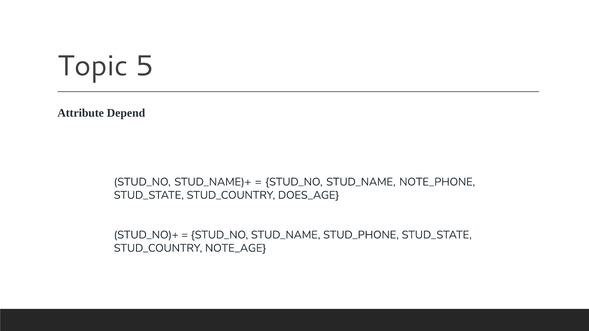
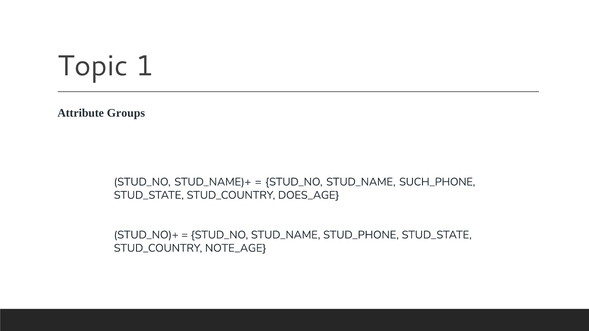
5: 5 -> 1 (145, 66)
Depend: Depend -> Groups (126, 113)
NOTE_PHONE: NOTE_PHONE -> SUCH_PHONE (437, 182)
